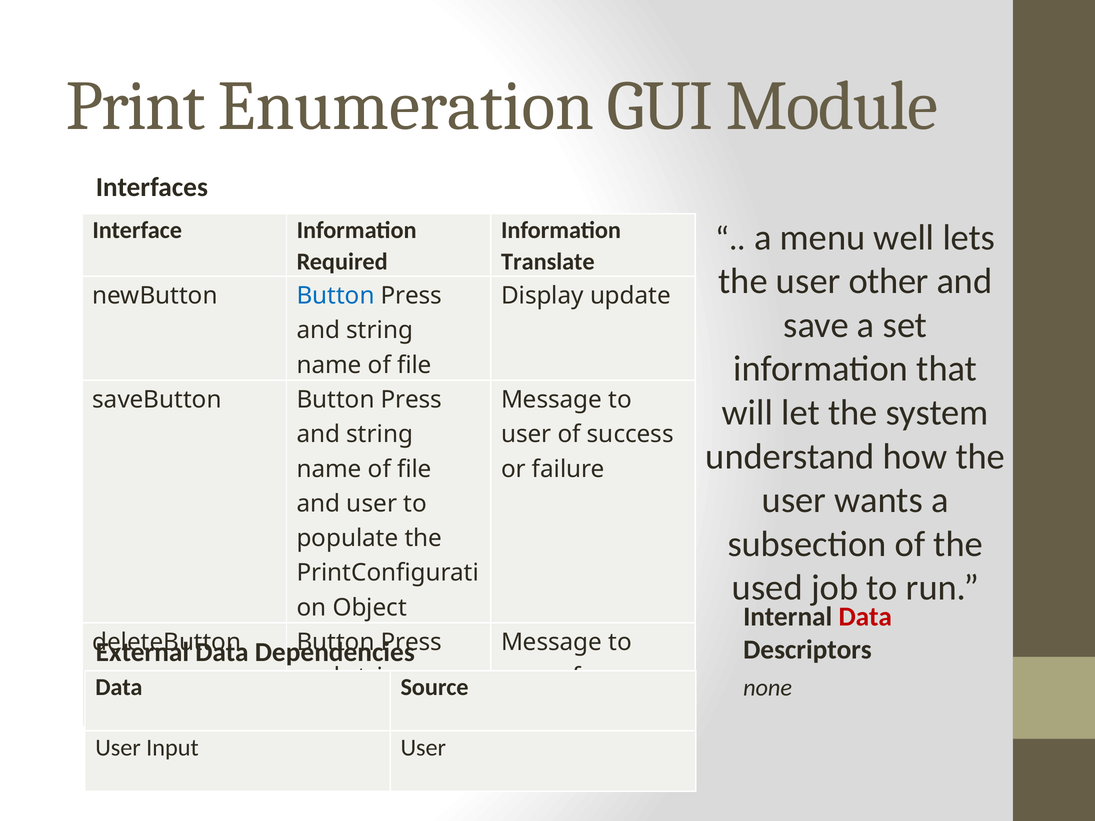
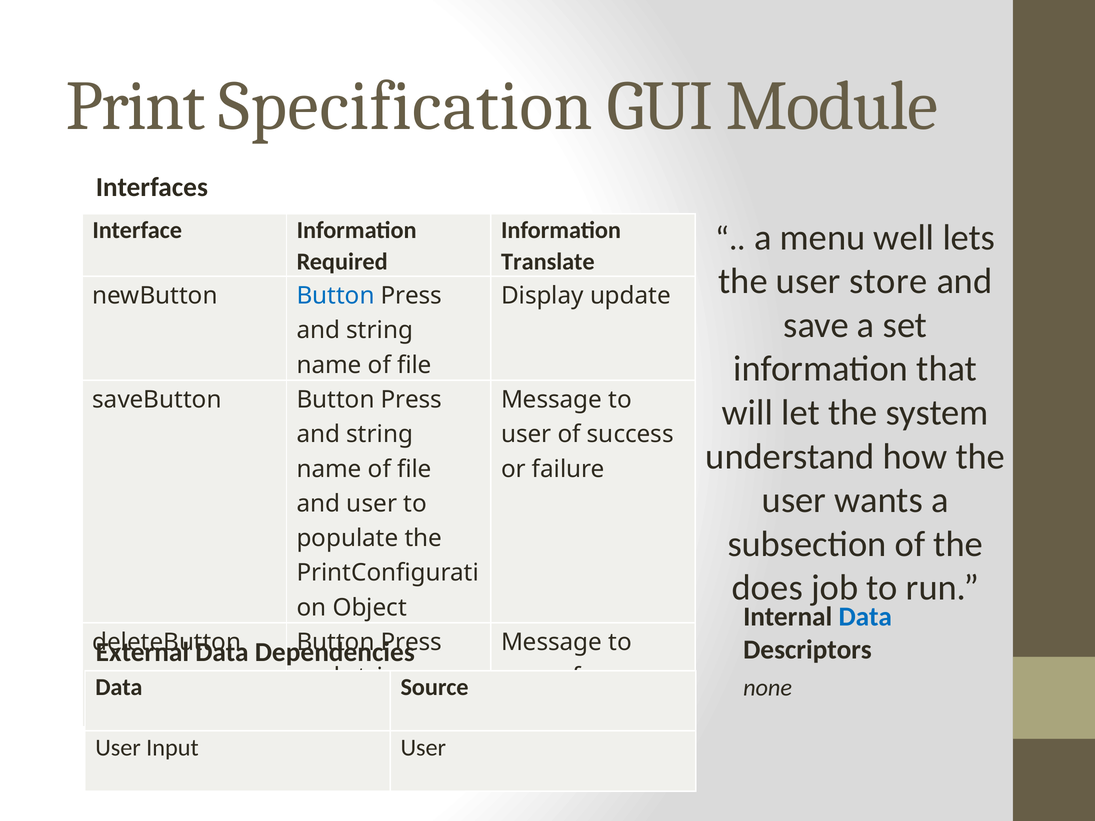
Enumeration: Enumeration -> Specification (406, 106)
other: other -> store (888, 281)
used: used -> does (767, 588)
Data colour: red -> blue (865, 617)
